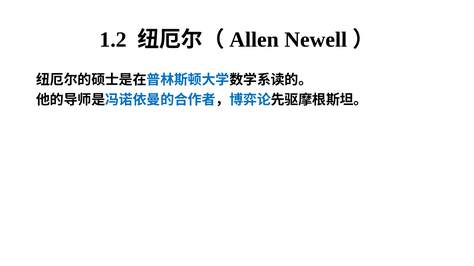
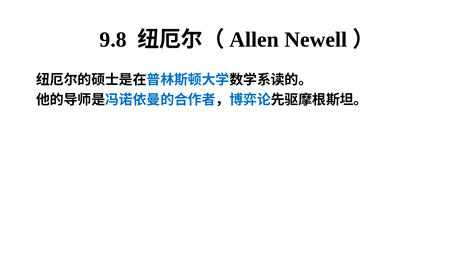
1.2: 1.2 -> 9.8 (113, 40)
